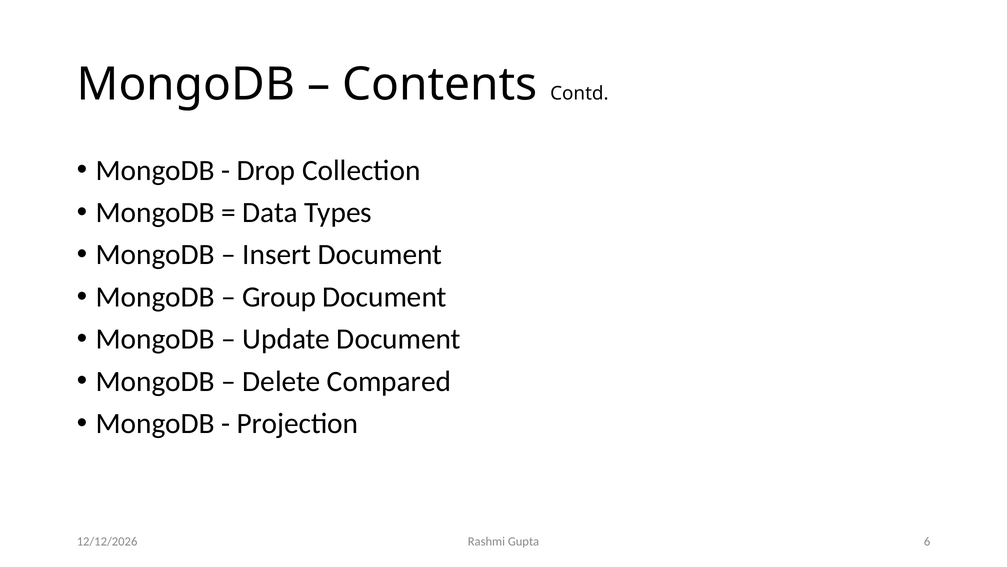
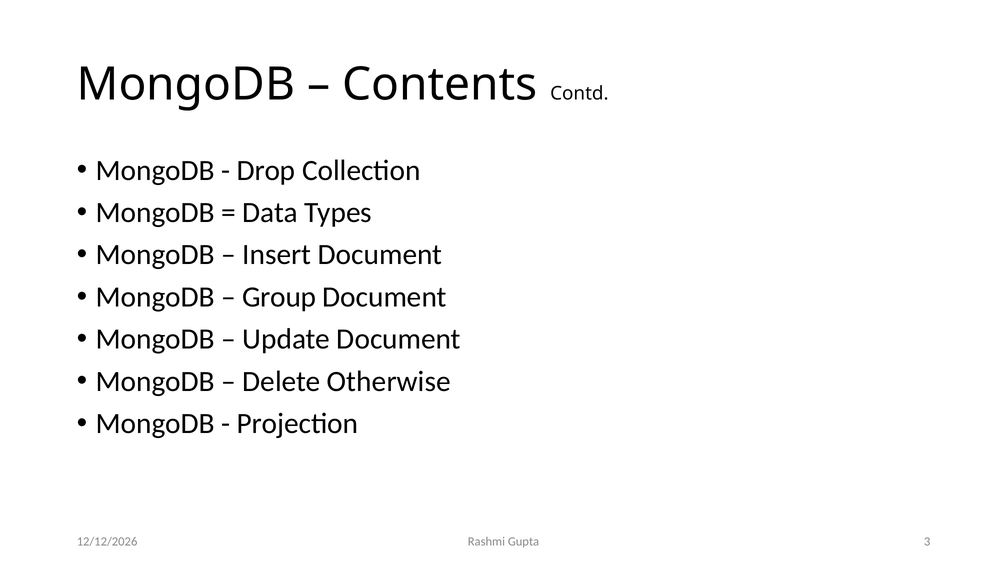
Compared: Compared -> Otherwise (389, 381)
6: 6 -> 3 (927, 541)
